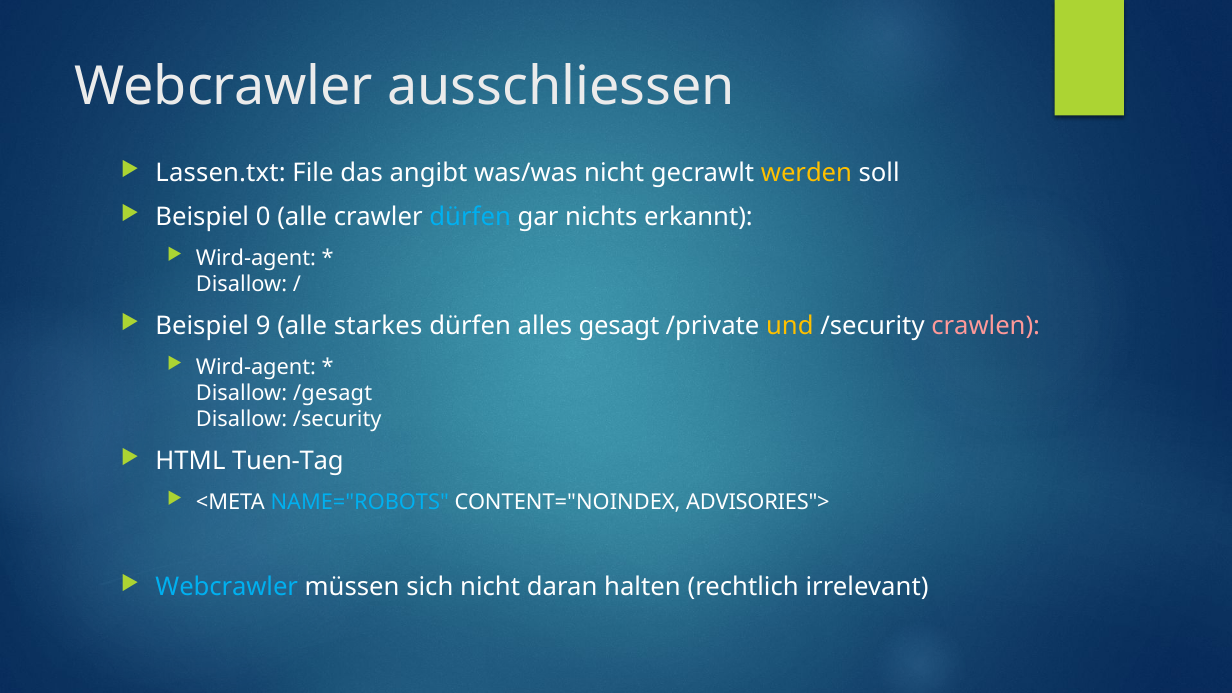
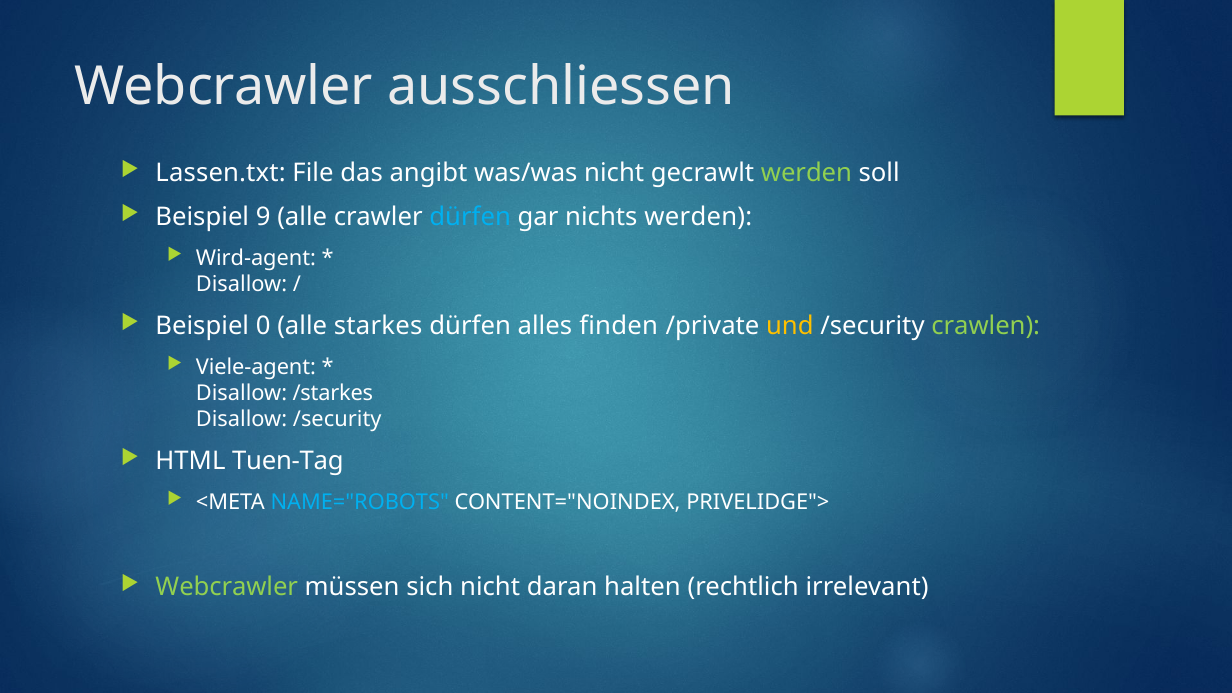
werden colour: yellow -> light green (806, 174)
0: 0 -> 9 (263, 217)
nichts erkannt: erkannt -> werden (698, 217)
9: 9 -> 0 (263, 326)
gesagt: gesagt -> finden (619, 326)
crawlen colour: pink -> light green (986, 326)
Wird-agent: Wird-agent -> Viele-agent (256, 367)
/gesagt: /gesagt -> /starkes (333, 393)
ADVISORIES">: ADVISORIES"> -> PRIVELIDGE"> (758, 502)
Webcrawler colour: light blue -> light green (227, 587)
